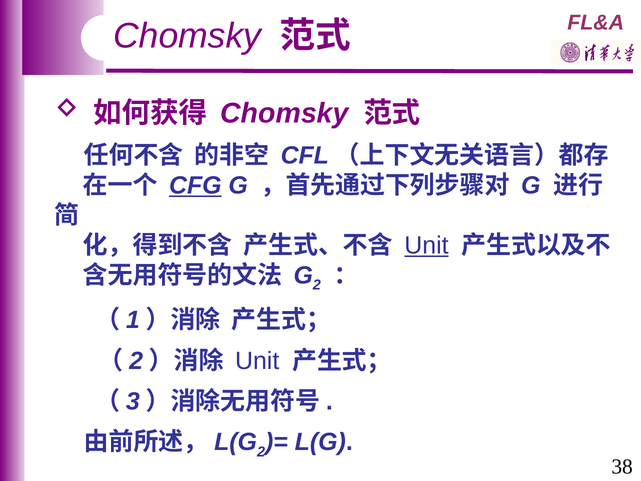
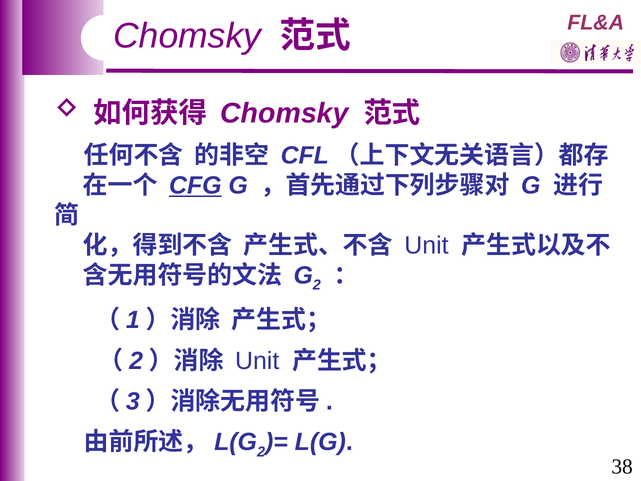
Unit underline: present -> none (426, 245)
